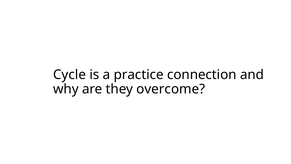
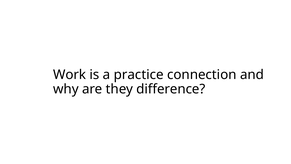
Cycle: Cycle -> Work (70, 75)
overcome: overcome -> difference (171, 89)
